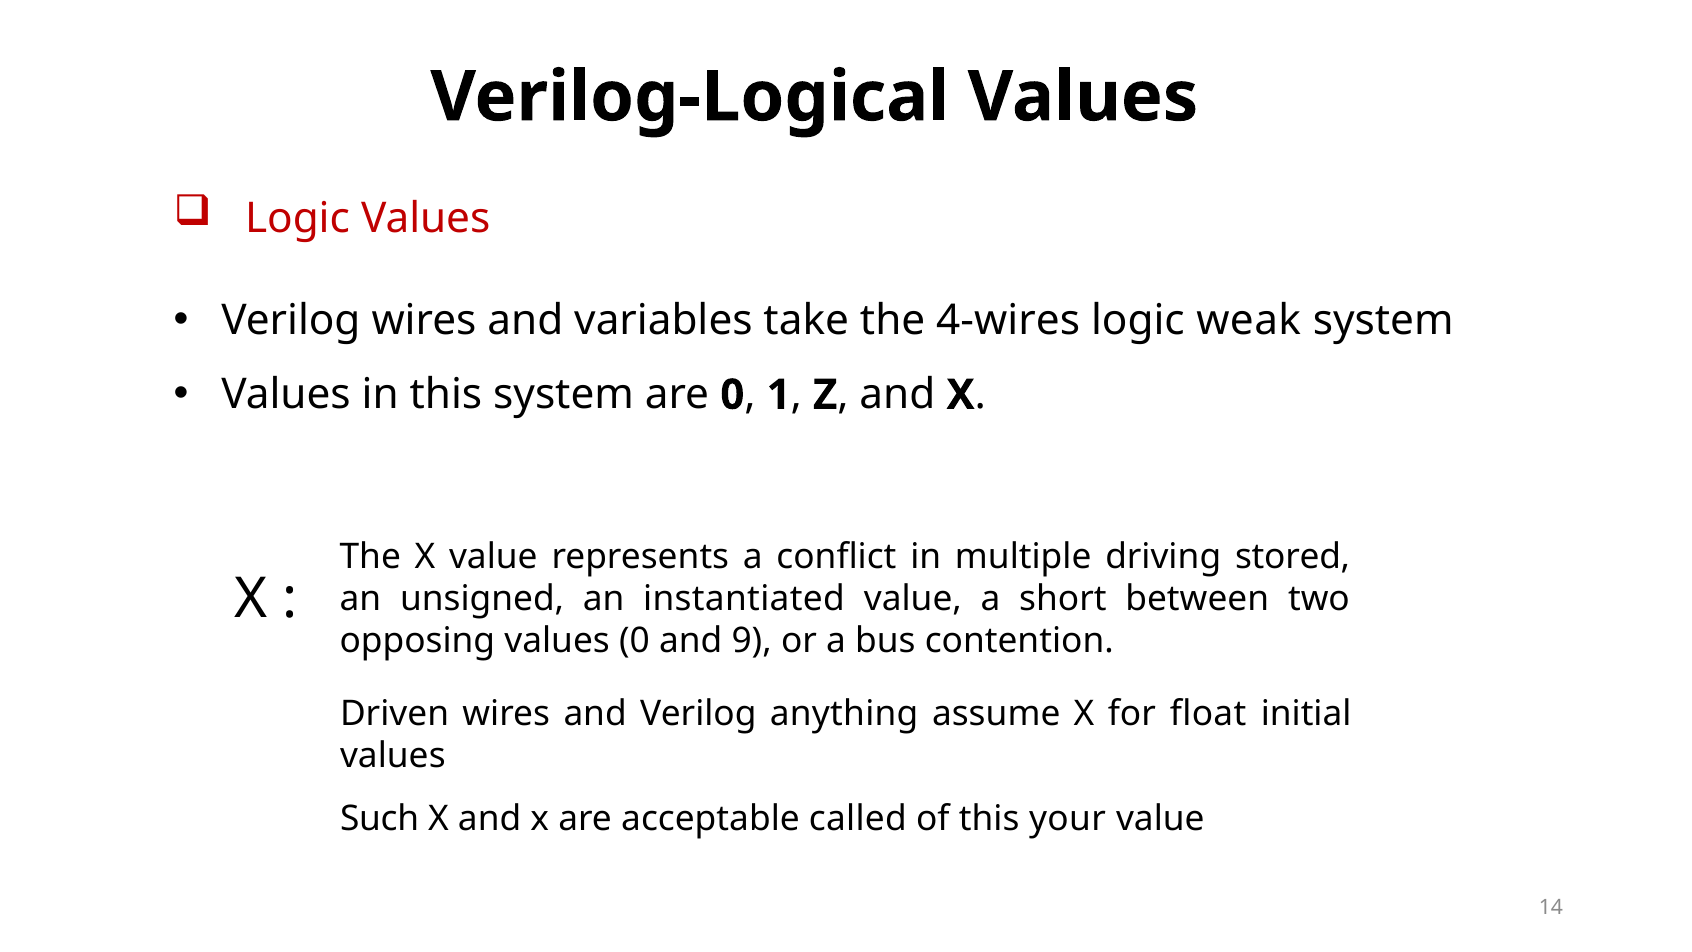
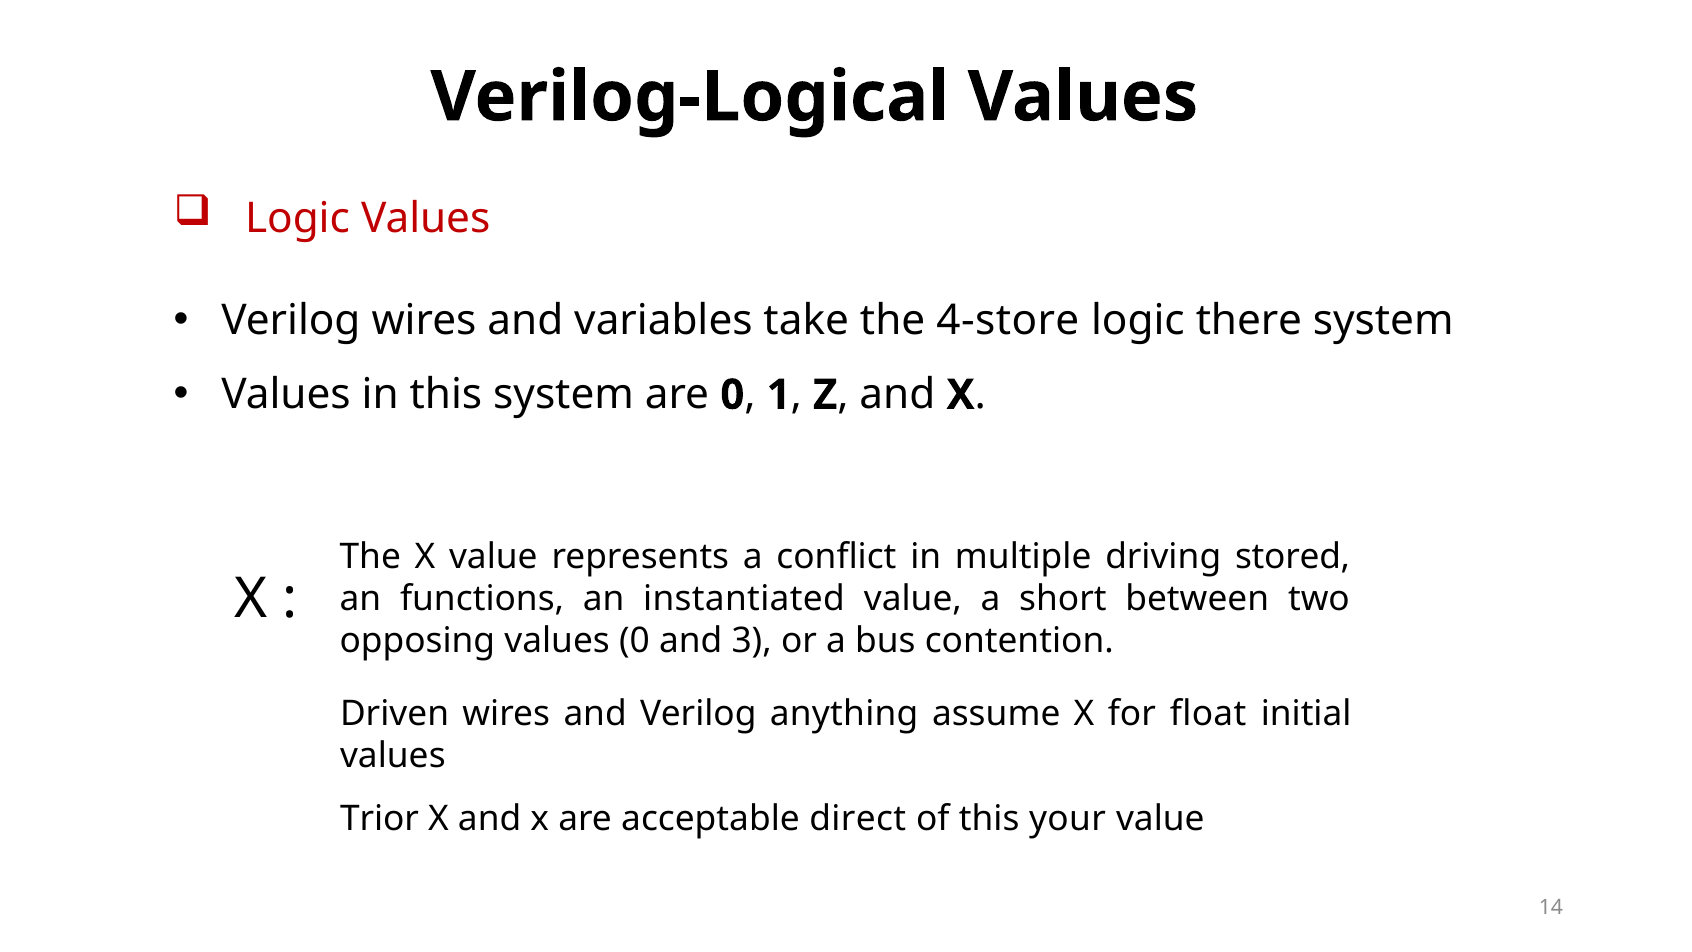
4-wires: 4-wires -> 4-store (1008, 321)
weak: weak -> there (1249, 321)
unsigned: unsigned -> functions (482, 599)
9: 9 -> 3 (752, 641)
Such: Such -> Trior (380, 819)
called: called -> direct (858, 819)
